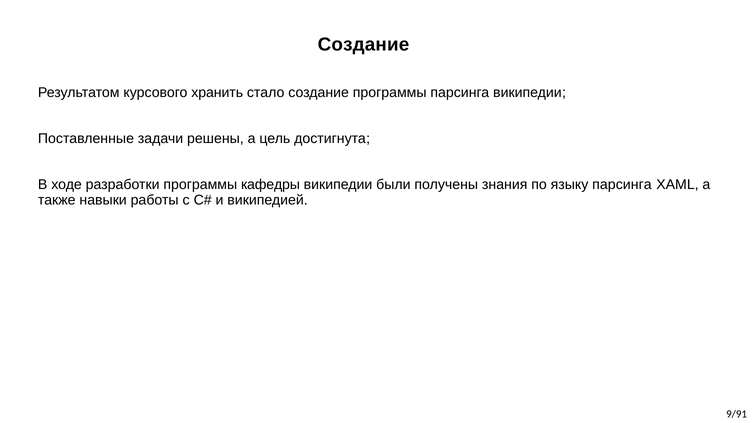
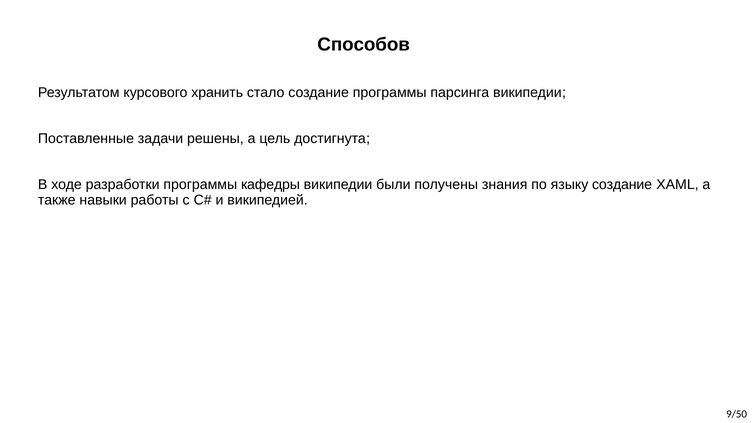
Создание: Создание -> Способов (364, 45)
языку парсинга: парсинга -> создание (622, 185)
9/91: 9/91 -> 9/50 (737, 415)
